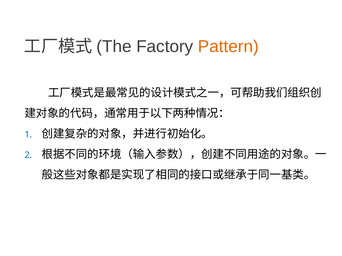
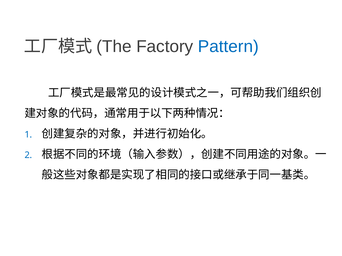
Pattern colour: orange -> blue (228, 47)
